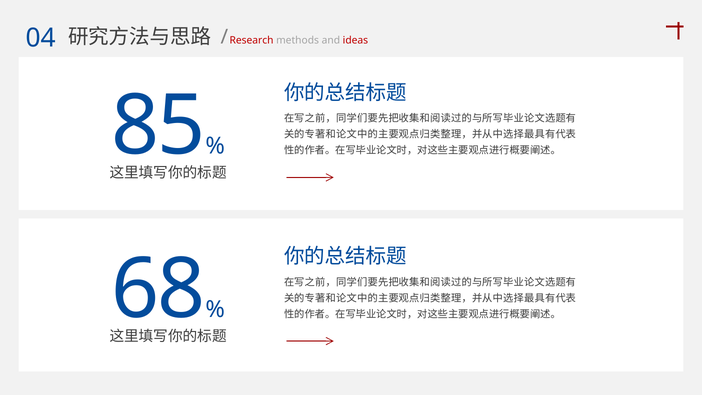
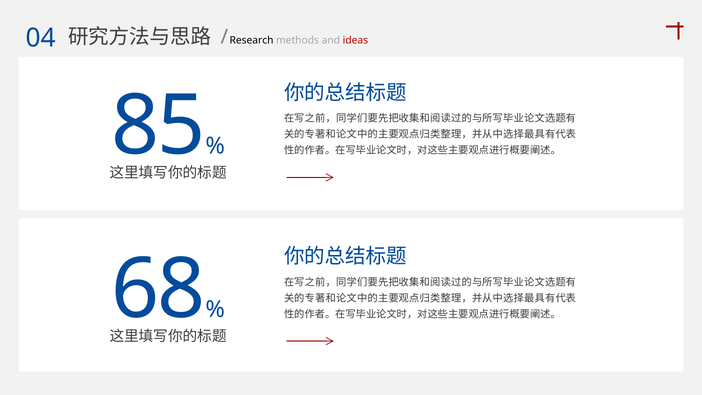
Research colour: red -> black (252, 40)
